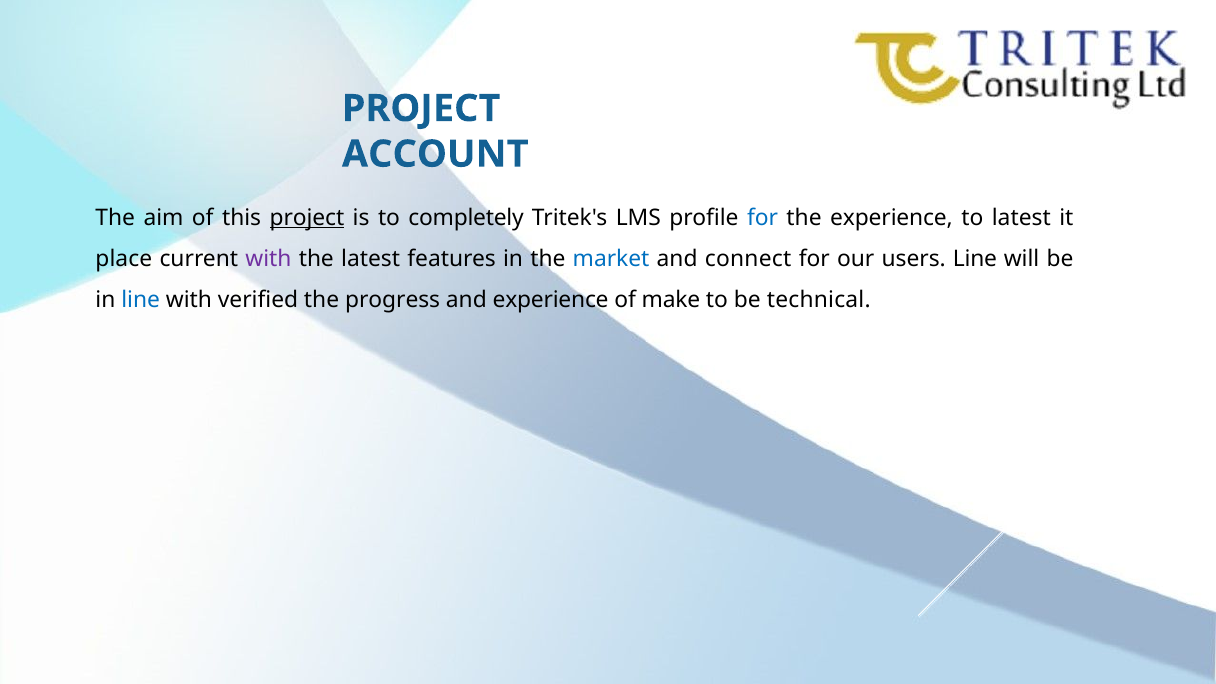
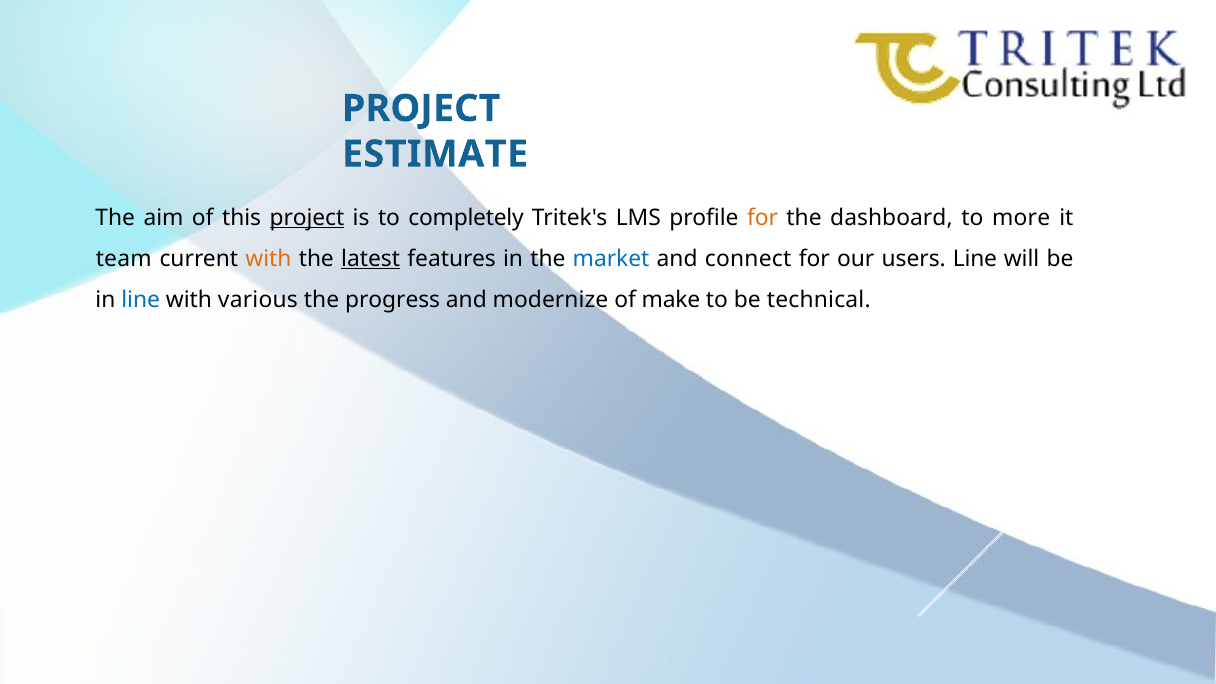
ACCOUNT: ACCOUNT -> ESTIMATE (435, 154)
for colour: blue -> orange (763, 218)
the experience: experience -> dashboard (891, 218)
to latest: latest -> more (1021, 218)
place: place -> team (124, 259)
with colour: purple -> orange (268, 259)
latest underline: none -> present (371, 259)
verified: verified -> various (258, 300)
and experience: experience -> modernize (550, 300)
